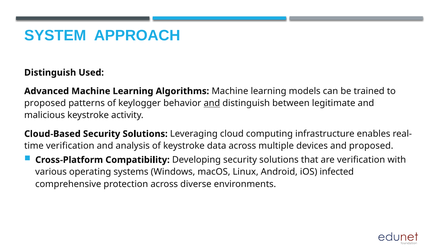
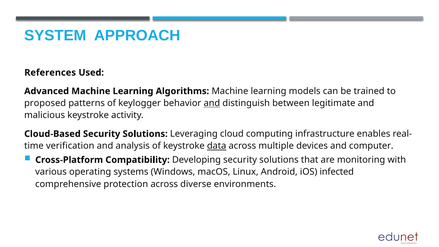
Distinguish: Distinguish -> References (50, 73)
data underline: none -> present (217, 146)
and proposed: proposed -> computer (371, 146)
are verification: verification -> monitoring (361, 160)
